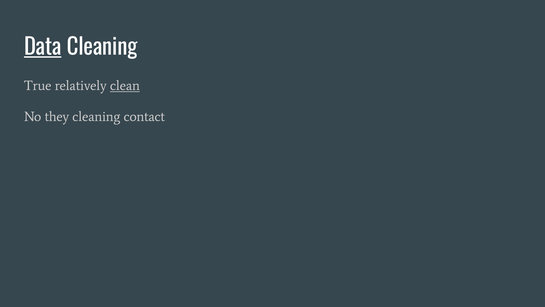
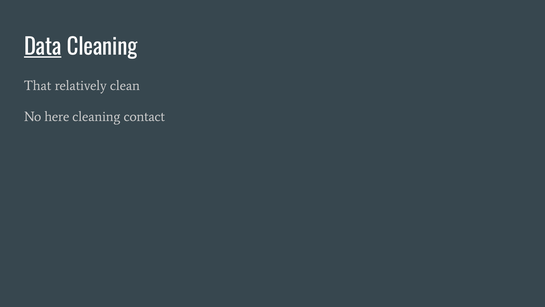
True: True -> That (38, 86)
clean underline: present -> none (125, 86)
they: they -> here (57, 117)
